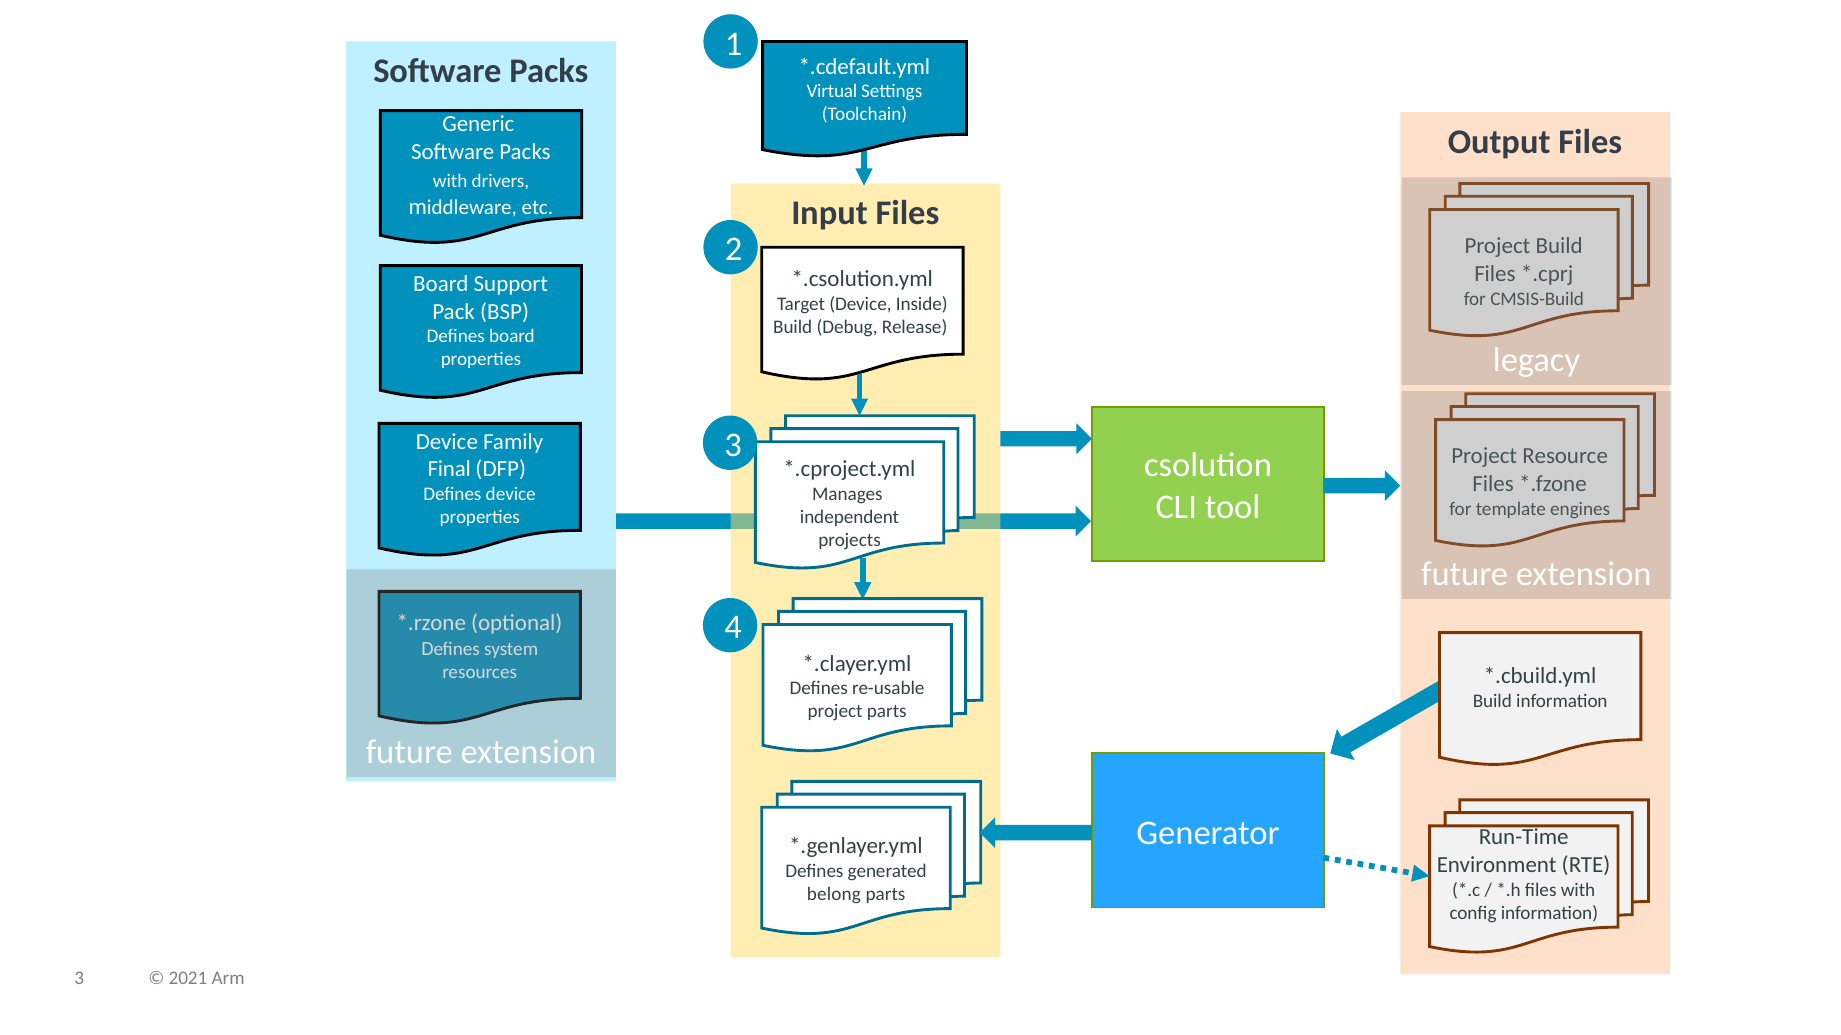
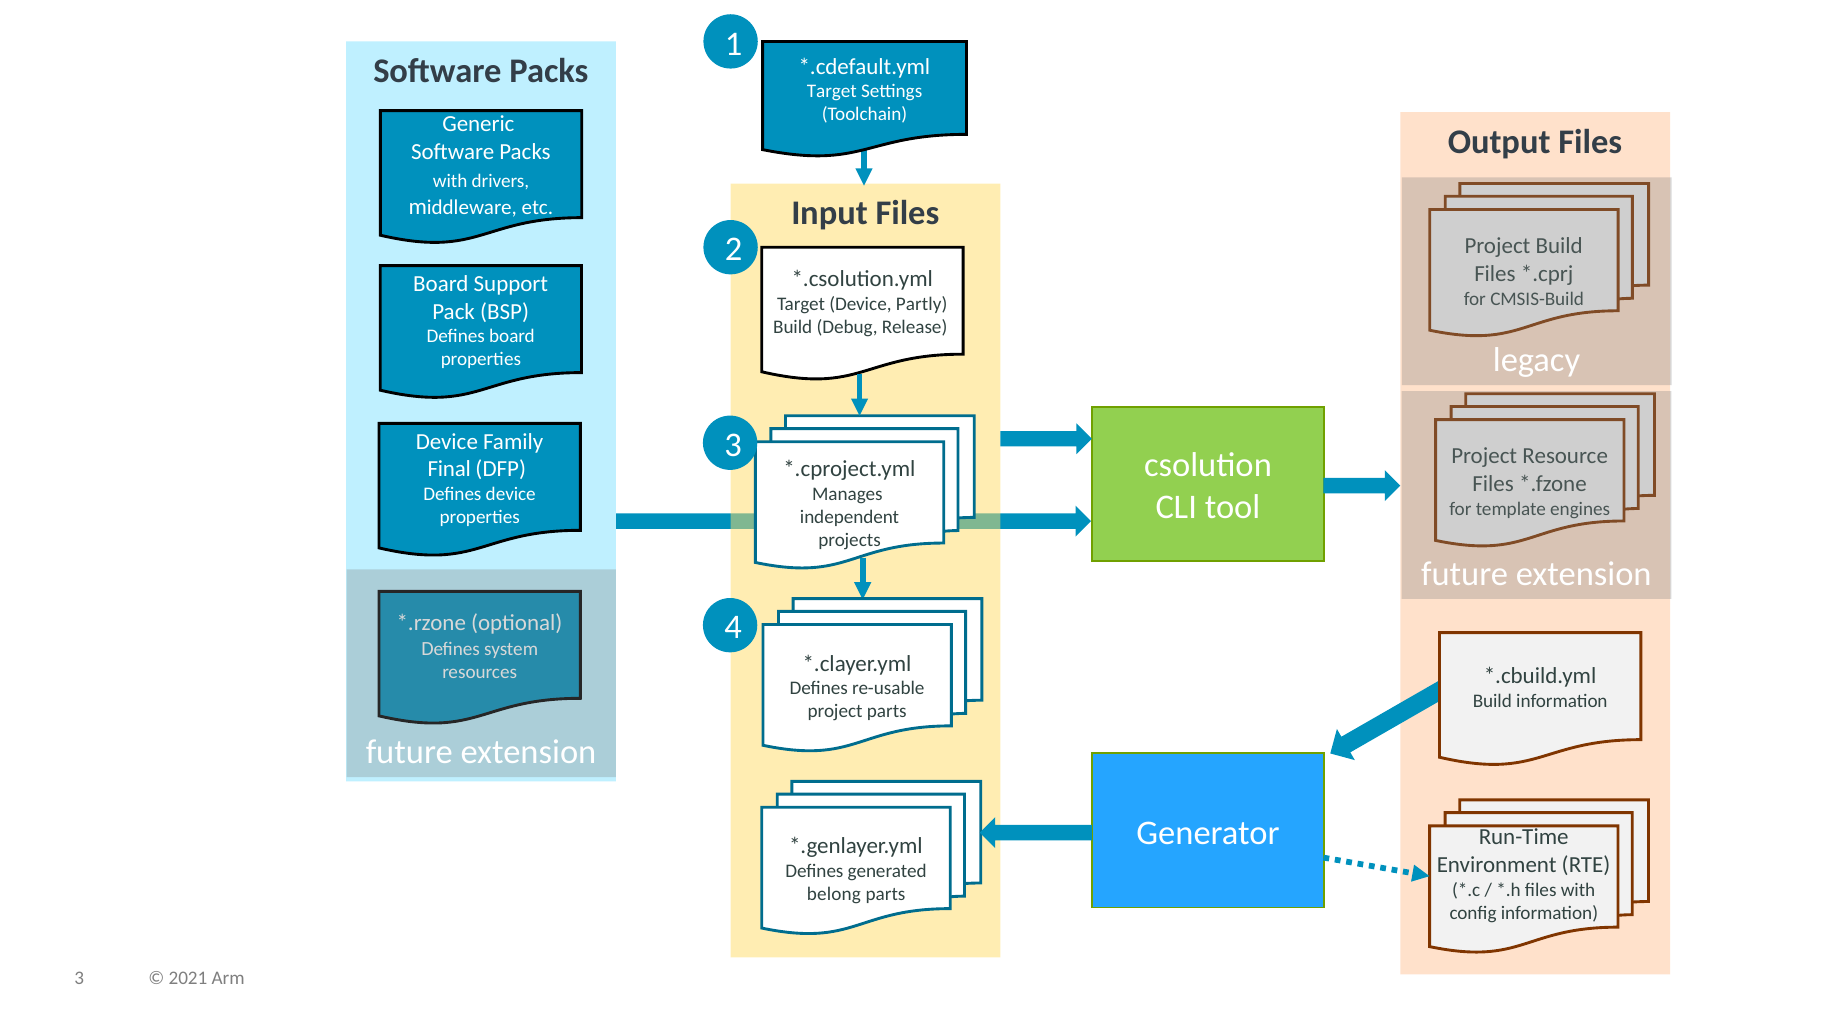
Virtual: Virtual -> Target (832, 92)
Inside: Inside -> Partly (922, 304)
